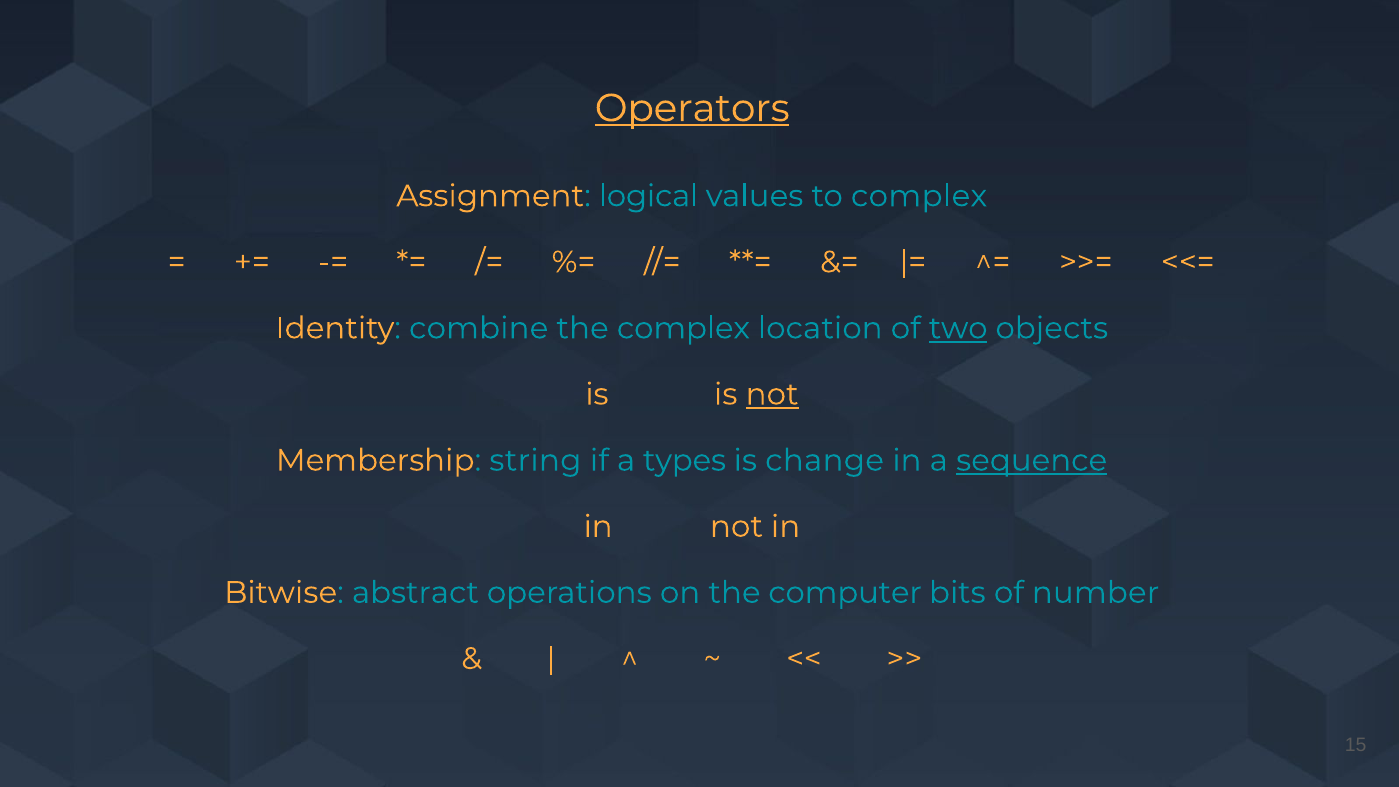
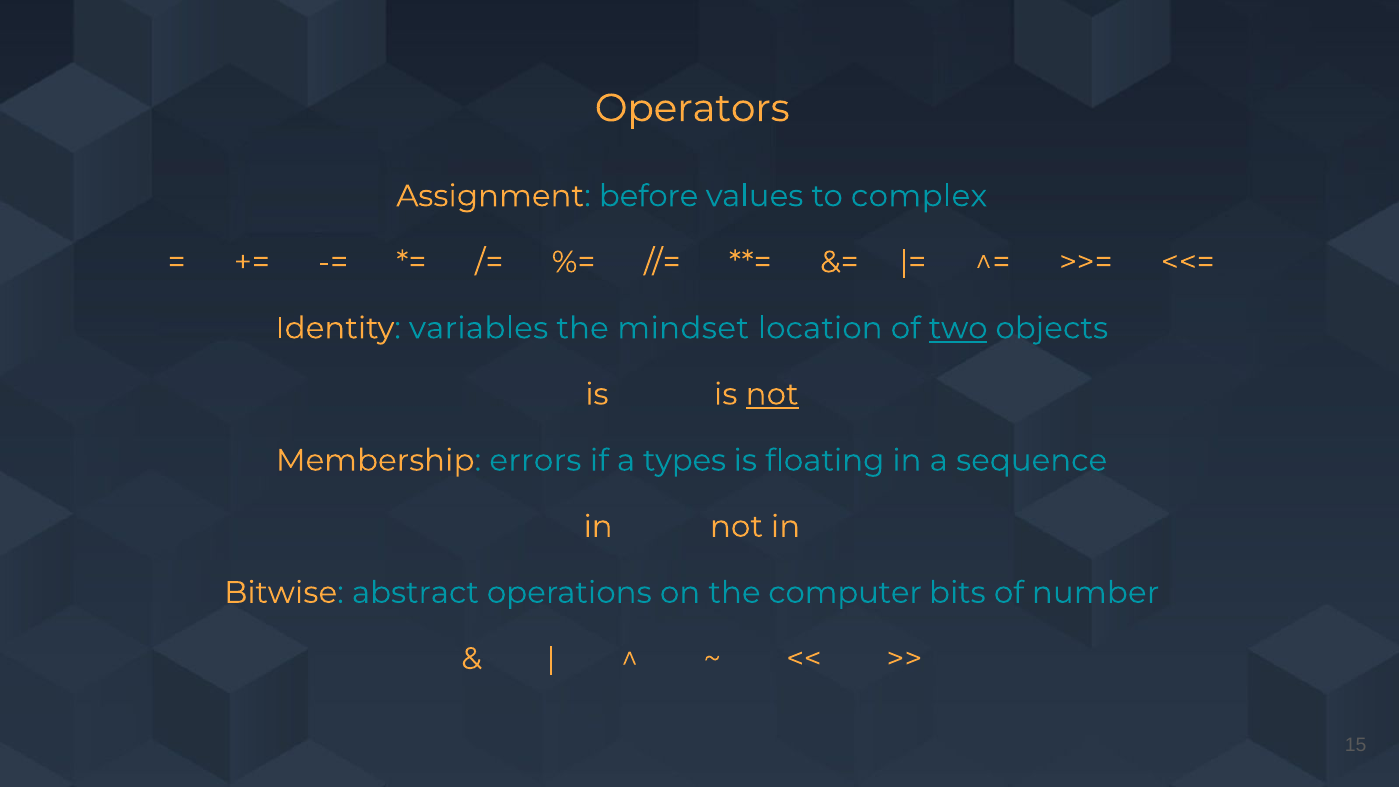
Operators underline: present -> none (692, 108)
logical: logical -> before (649, 196)
combine: combine -> variables (479, 328)
the complex: complex -> mindset (683, 328)
string: string -> errors (535, 460)
change: change -> floating (825, 460)
sequence underline: present -> none (1032, 460)
